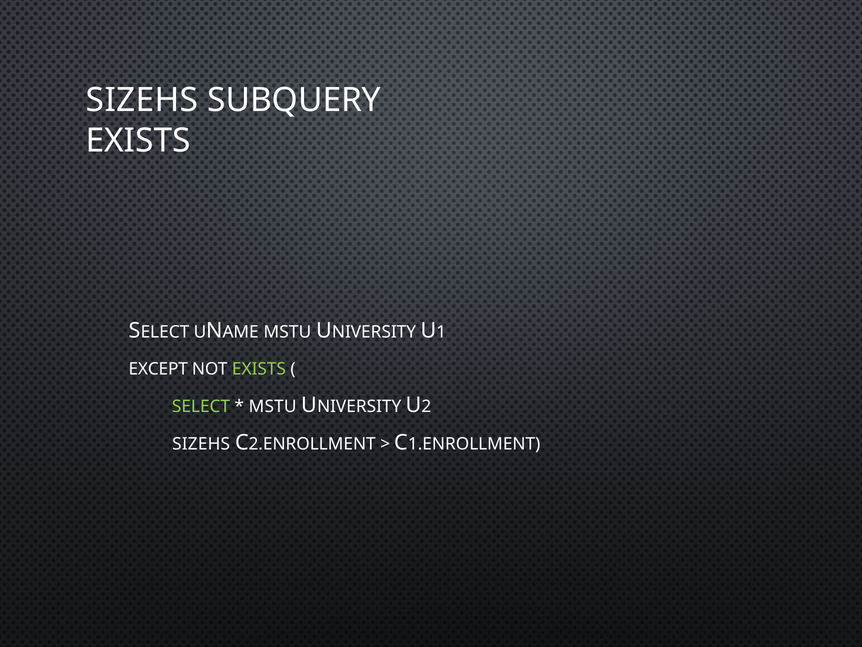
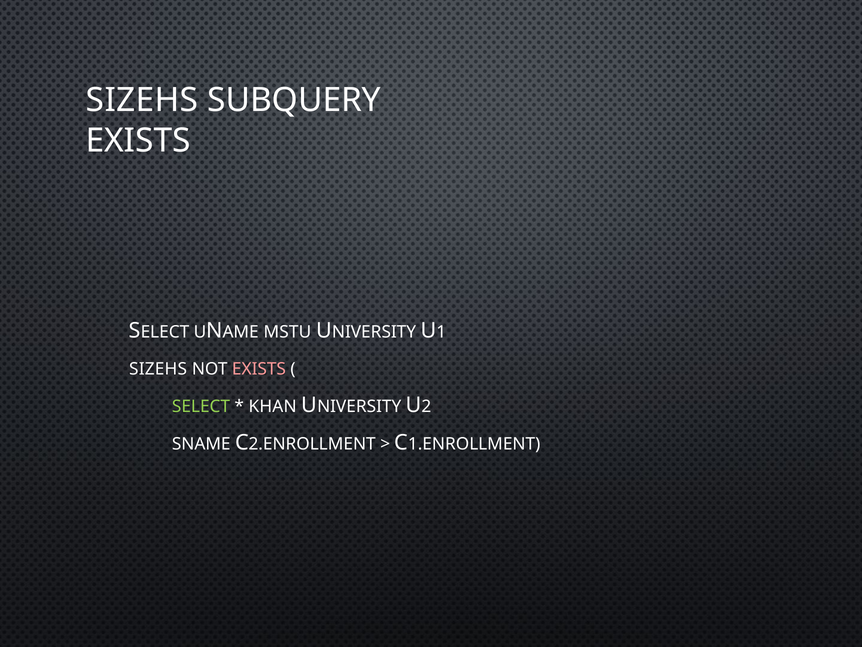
EXCEPT: EXCEPT -> SIZEHS (158, 369)
EXISTS colour: light green -> pink (259, 369)
MSTU: MSTU -> KHAN (273, 406)
SIZEHS: SIZEHS -> SNAME (201, 444)
